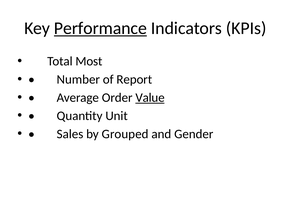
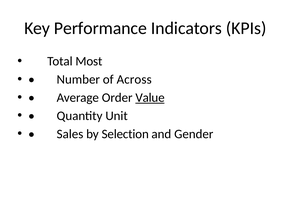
Performance underline: present -> none (100, 28)
Report: Report -> Across (134, 79)
Grouped: Grouped -> Selection (125, 133)
